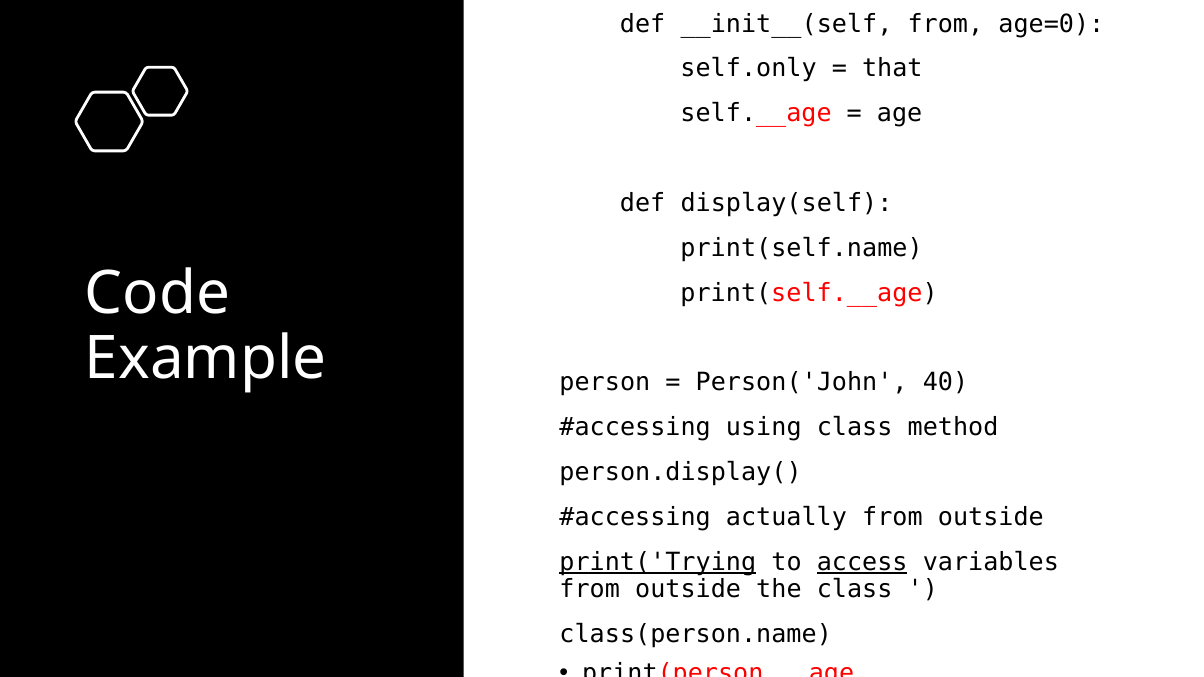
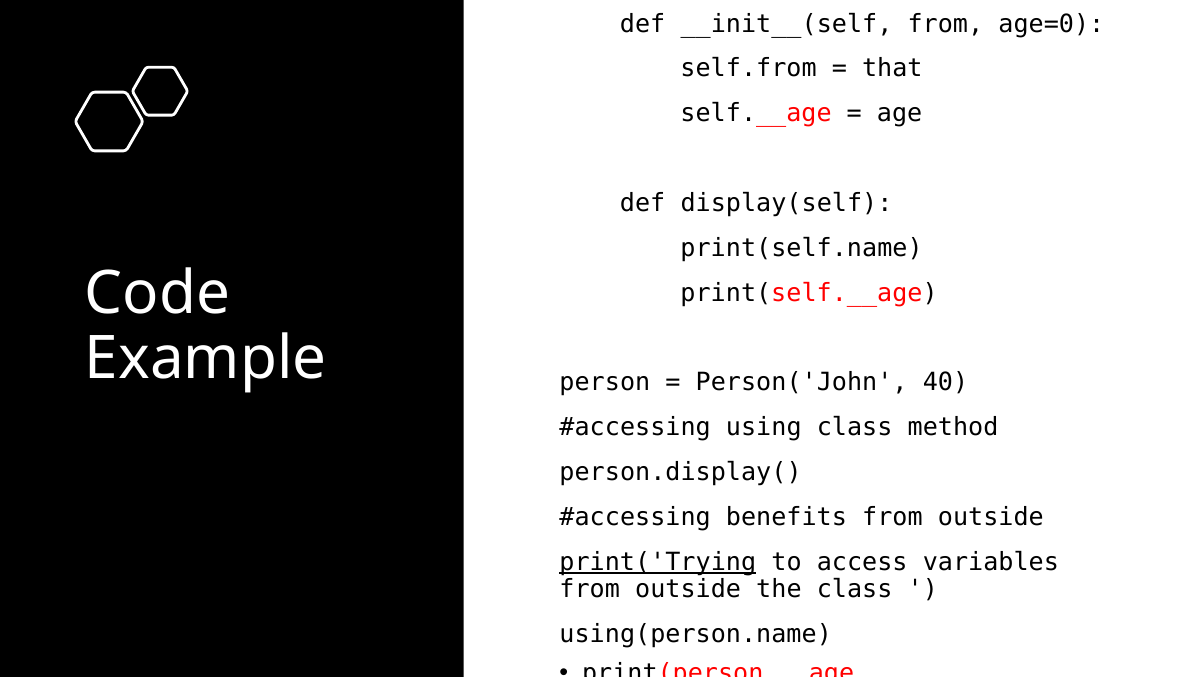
self.only: self.only -> self.from (749, 69)
actually: actually -> benefits (786, 517)
access underline: present -> none (862, 562)
class(person.name: class(person.name -> using(person.name (696, 634)
